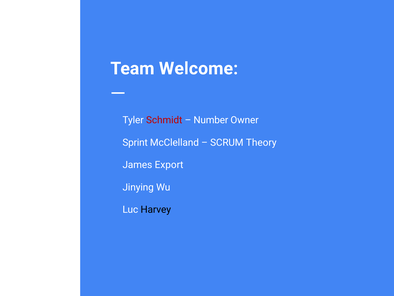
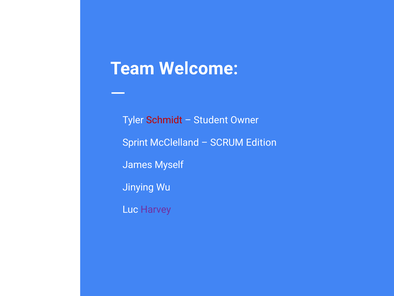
Number: Number -> Student (211, 120)
Theory: Theory -> Edition (261, 142)
Export: Export -> Myself (169, 165)
Harvey colour: black -> purple (156, 209)
